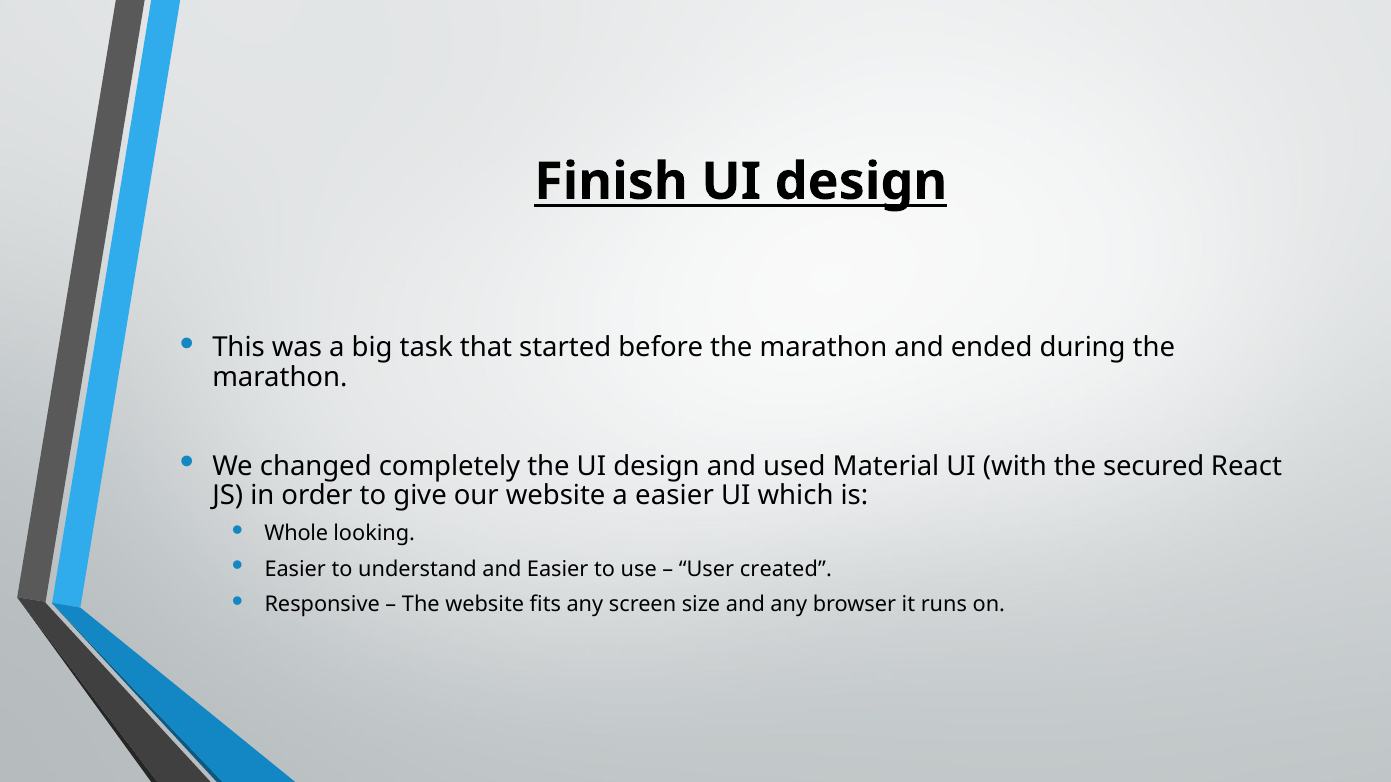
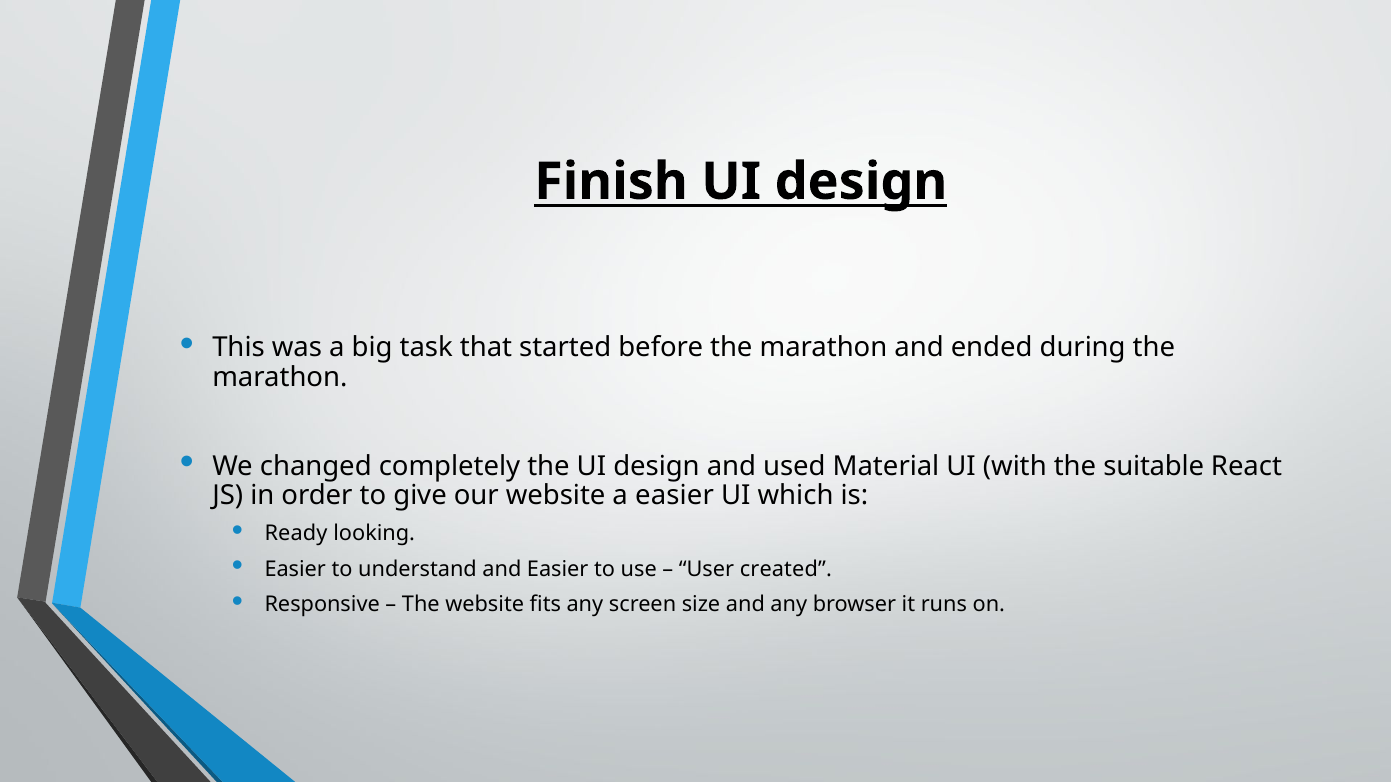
secured: secured -> suitable (1154, 466)
Whole: Whole -> Ready (296, 534)
